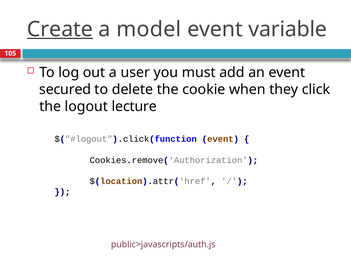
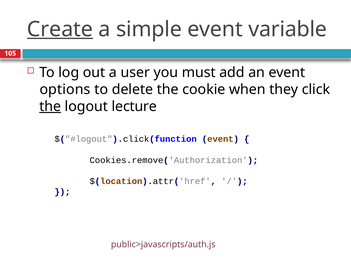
model: model -> simple (149, 29)
secured: secured -> options (65, 90)
the underline: none -> present (50, 107)
